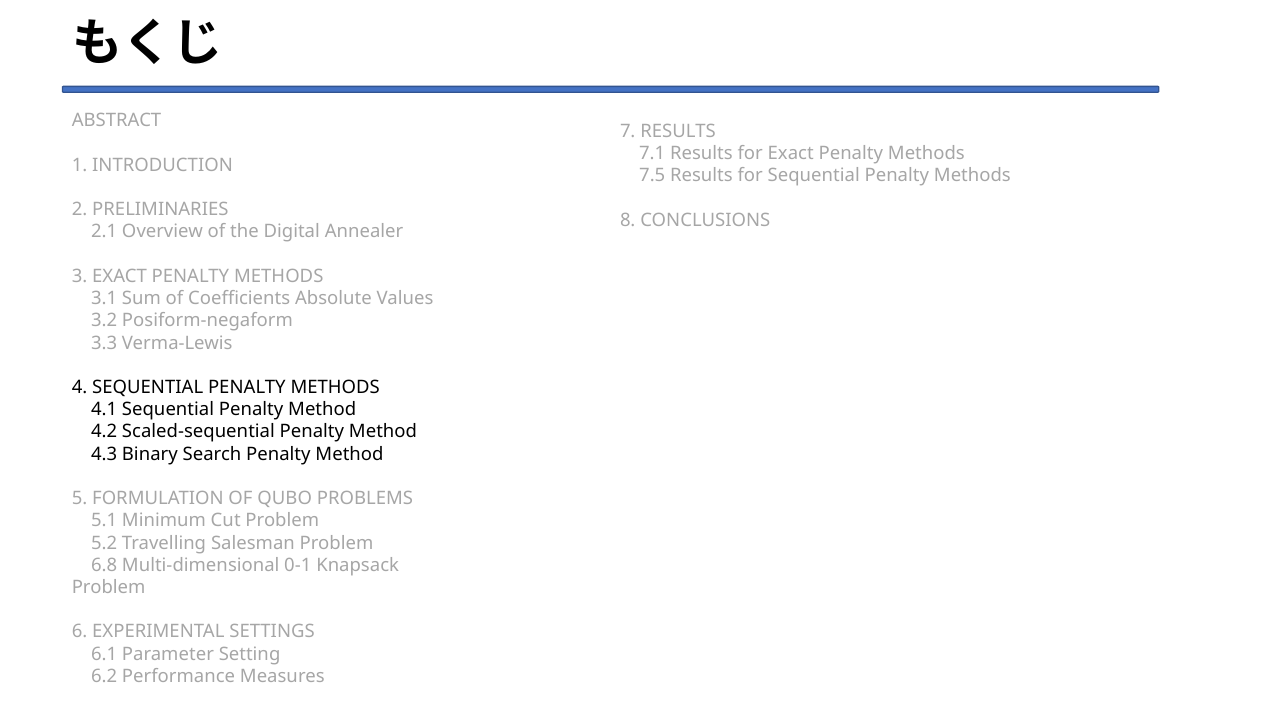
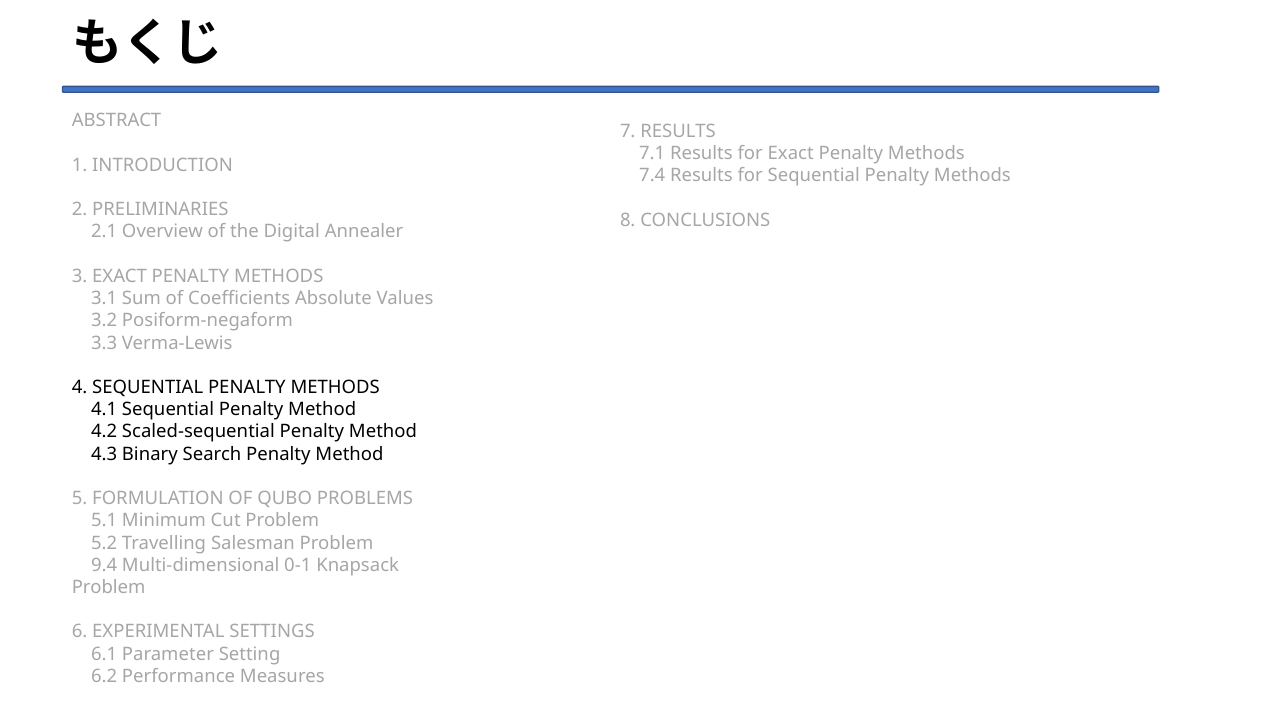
7.5: 7.5 -> 7.4 (652, 176)
6.8: 6.8 -> 9.4 (104, 565)
